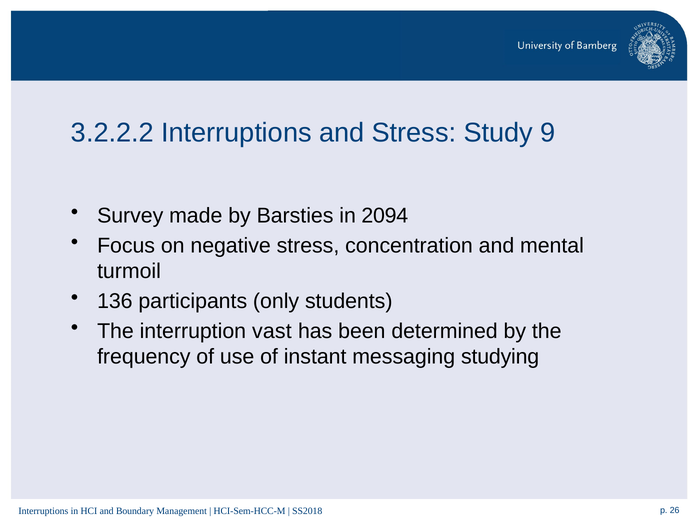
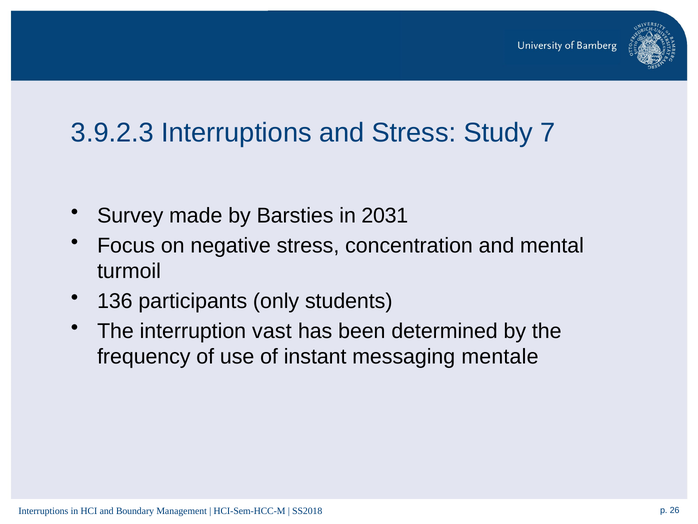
3.2.2.2: 3.2.2.2 -> 3.9.2.3 (112, 133)
9: 9 -> 7 (548, 133)
2094: 2094 -> 2031 (385, 216)
studying: studying -> mentale (500, 356)
